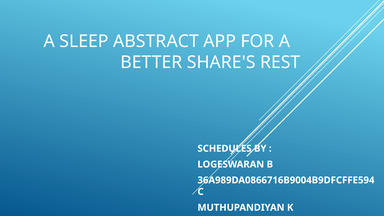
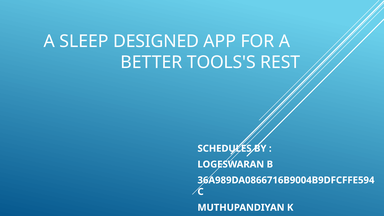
ABSTRACT: ABSTRACT -> DESIGNED (156, 41)
SHARE'S: SHARE'S -> TOOLS'S (221, 62)
